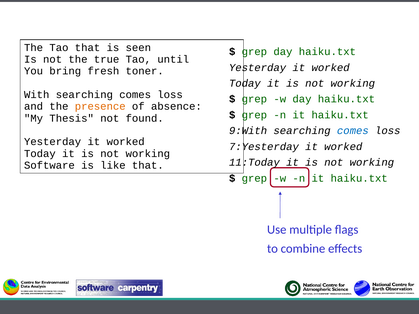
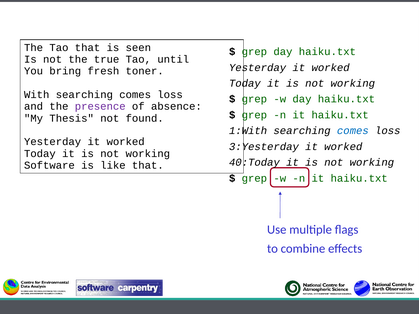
presence colour: orange -> purple (100, 107)
9:With: 9:With -> 1:With (248, 131)
7:Yesterday: 7:Yesterday -> 3:Yesterday (264, 147)
11:Today: 11:Today -> 40:Today (254, 163)
